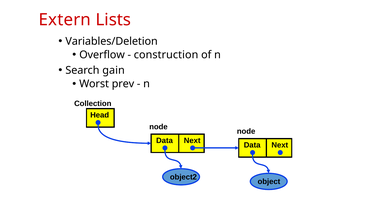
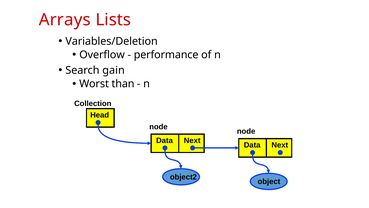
Extern: Extern -> Arrays (65, 20)
construction: construction -> performance (166, 55)
prev: prev -> than (123, 84)
